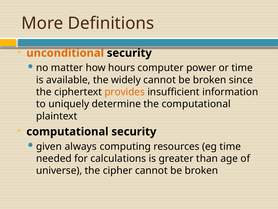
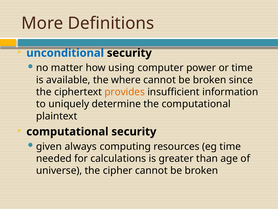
unconditional colour: orange -> blue (65, 53)
hours: hours -> using (122, 68)
widely: widely -> where (126, 80)
